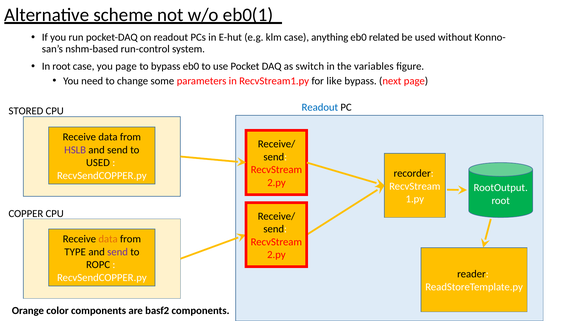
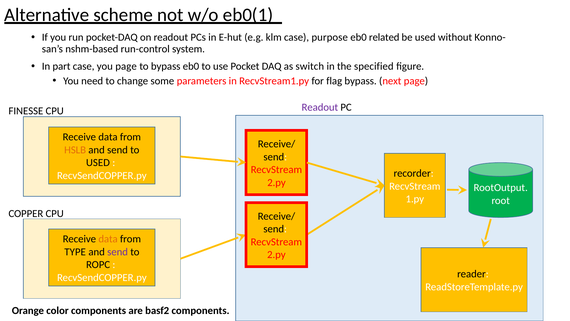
anything: anything -> purpose (330, 37)
In root: root -> part (61, 66)
variables: variables -> specified (374, 66)
like: like -> flag (334, 81)
Readout colour: blue -> purple (320, 107)
STORED: STORED -> FINESSE (26, 111)
HSLB colour: purple -> orange (75, 150)
